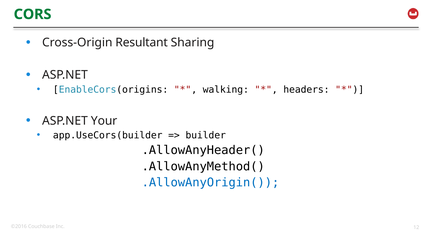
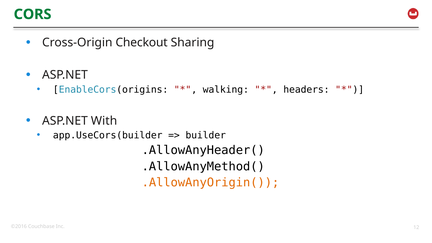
Resultant: Resultant -> Checkout (142, 43)
Your: Your -> With (104, 121)
.AllowAnyOrigin( colour: blue -> orange (210, 183)
